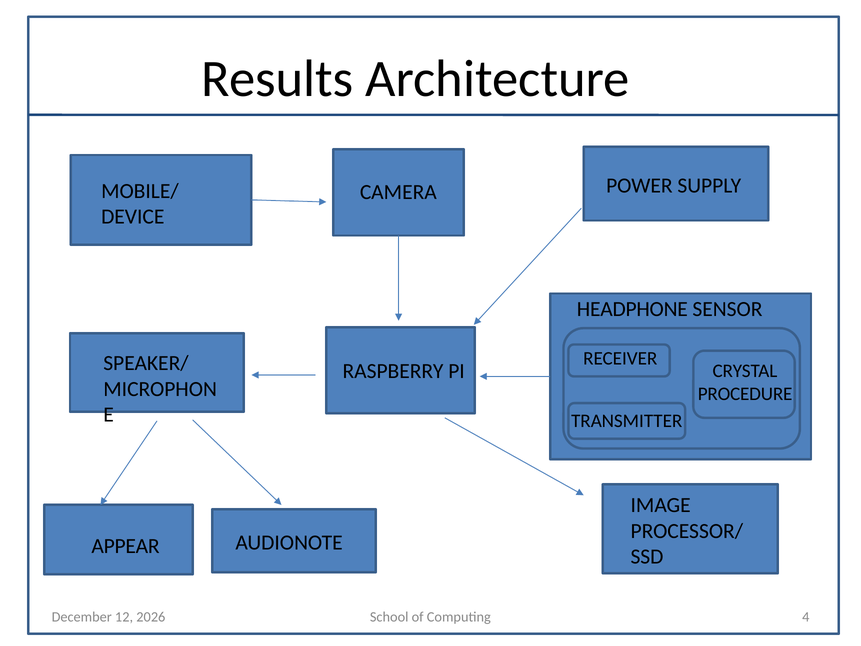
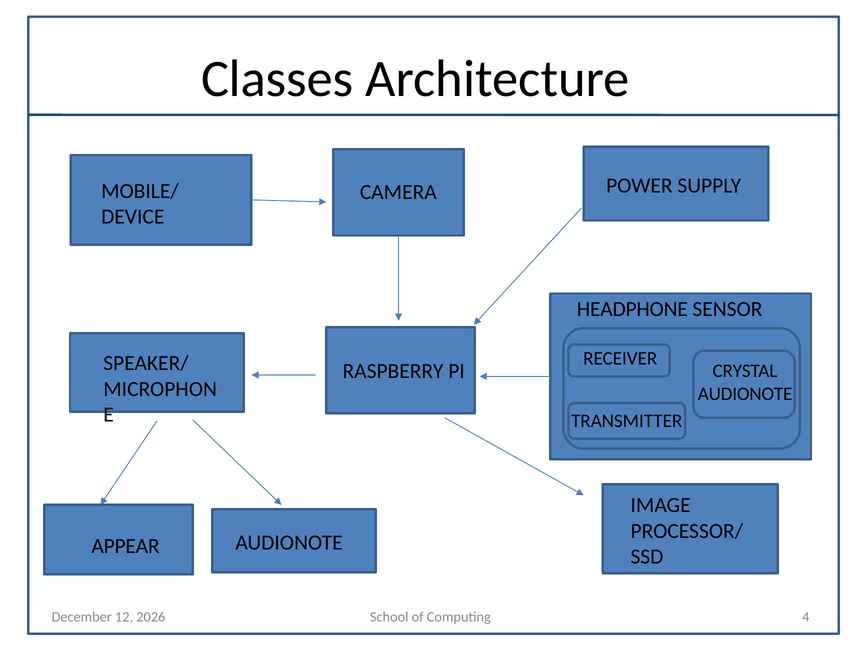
Results: Results -> Classes (277, 79)
PROCEDURE: PROCEDURE -> AUDIONOTE (745, 394)
